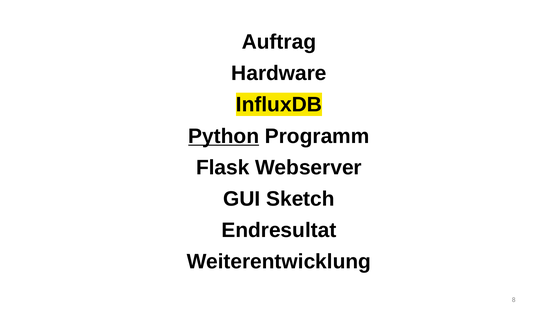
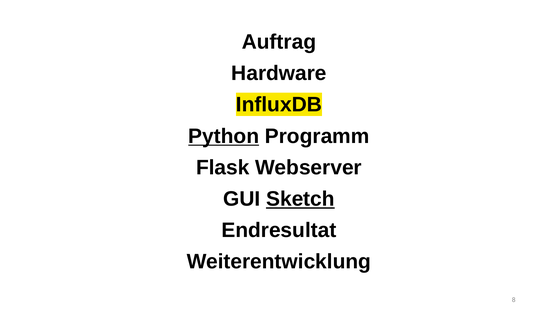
Sketch underline: none -> present (300, 199)
